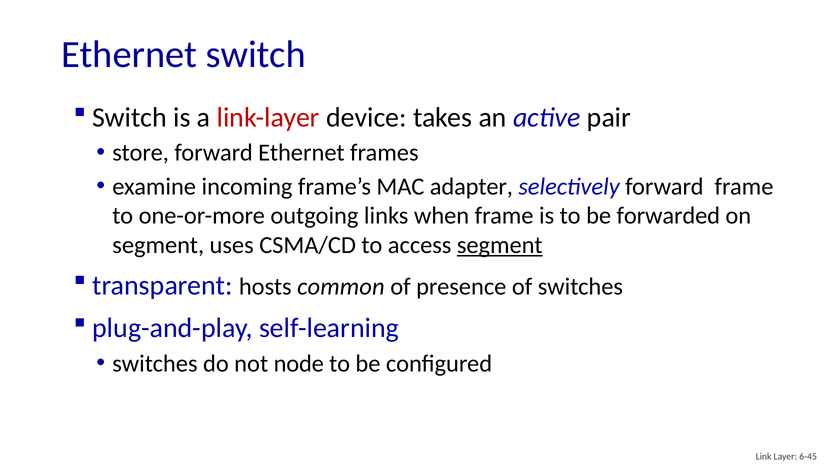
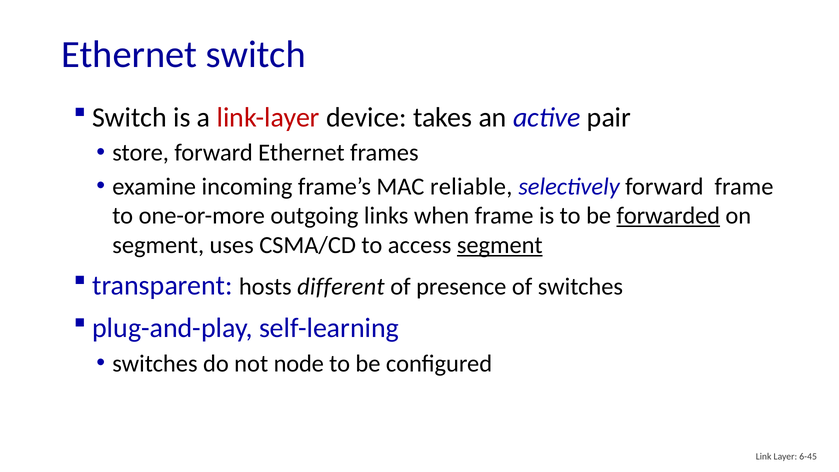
adapter: adapter -> reliable (471, 186)
forwarded underline: none -> present (668, 216)
common: common -> different (341, 287)
